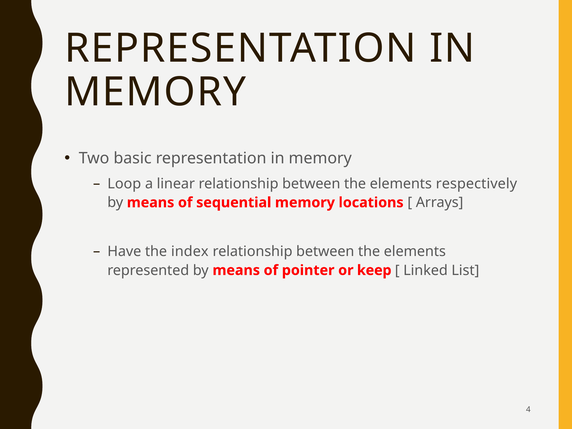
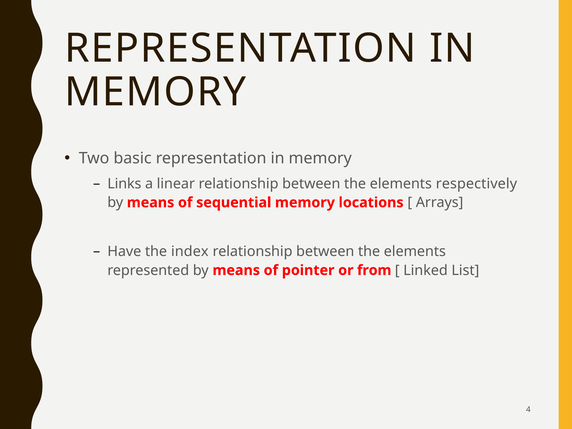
Loop: Loop -> Links (124, 184)
keep: keep -> from (374, 270)
